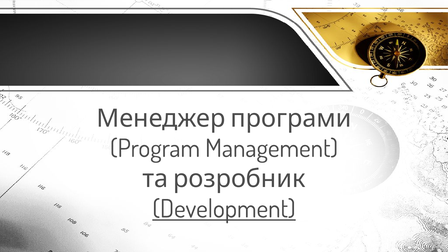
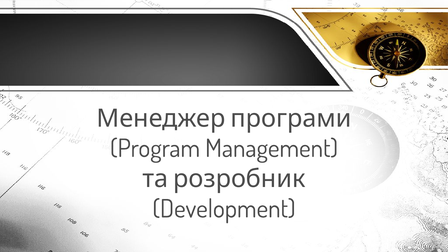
Development underline: present -> none (224, 209)
